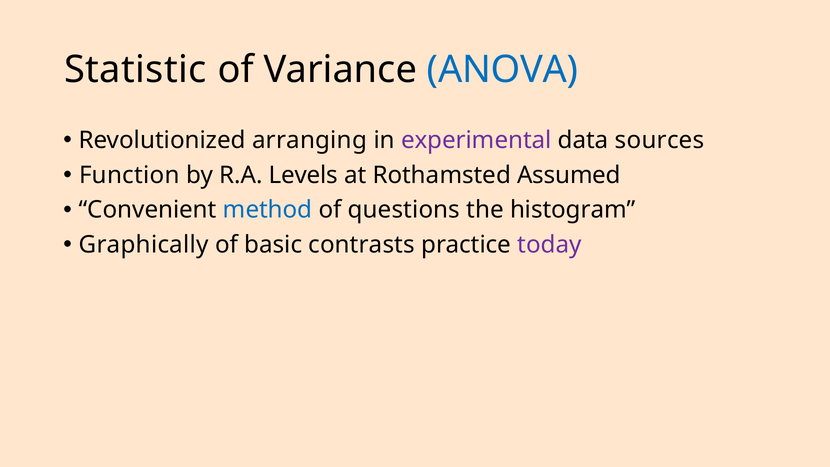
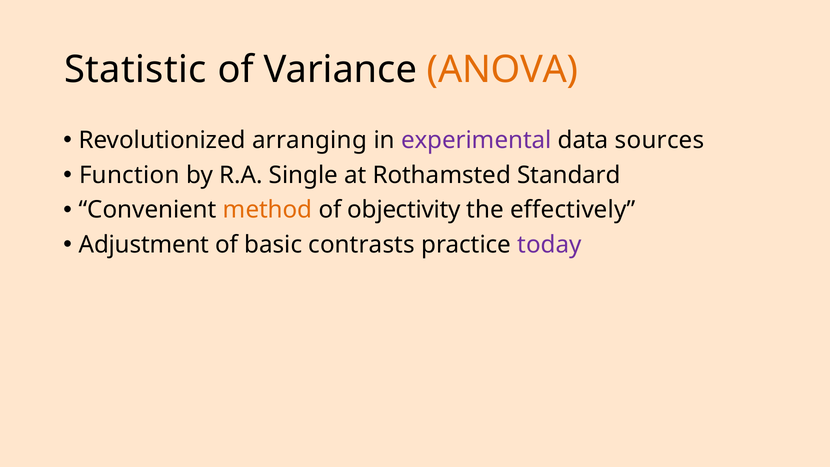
ANOVA colour: blue -> orange (503, 70)
Levels: Levels -> Single (303, 175)
Assumed: Assumed -> Standard (569, 175)
method colour: blue -> orange (268, 210)
questions: questions -> objectivity (404, 210)
histogram: histogram -> effectively (573, 210)
Graphically: Graphically -> Adjustment (144, 245)
